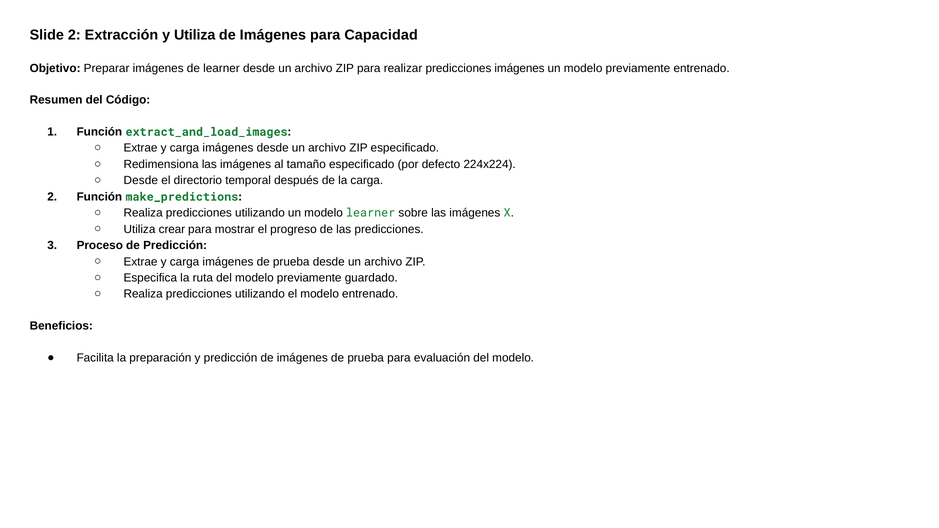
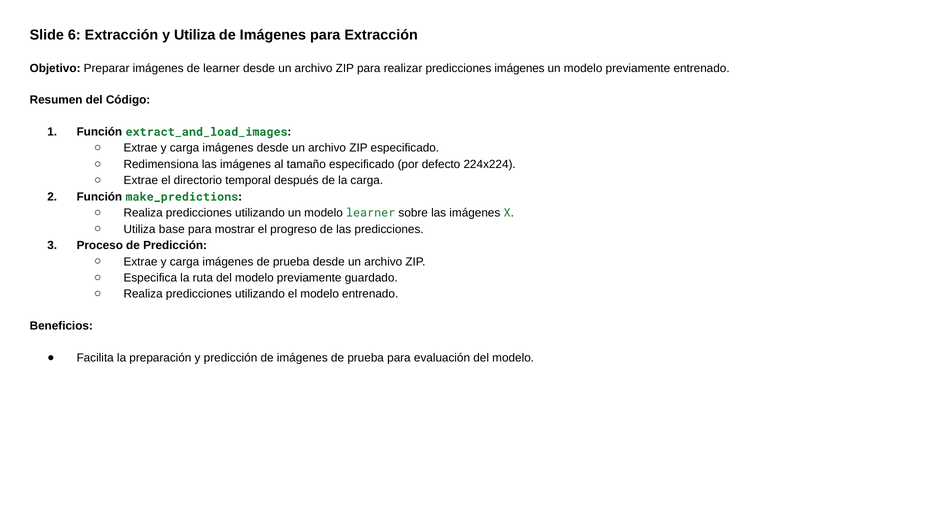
Slide 2: 2 -> 6 (74, 35)
para Capacidad: Capacidad -> Extracción (381, 35)
Desde: Desde -> Extrae (141, 181)
crear: crear -> base (172, 229)
